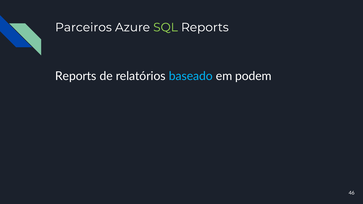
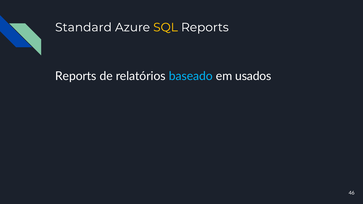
Parceiros: Parceiros -> Standard (83, 27)
SQL colour: light green -> yellow (166, 27)
podem: podem -> usados (253, 76)
